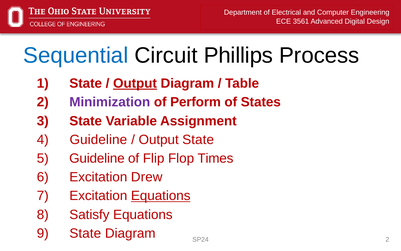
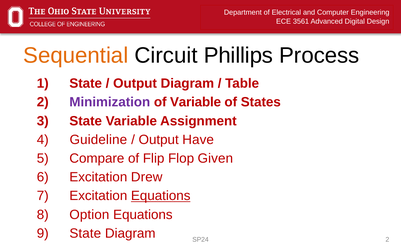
Sequential colour: blue -> orange (76, 55)
Output underline: present -> none (135, 83)
of Perform: Perform -> Variable (196, 102)
Output State: State -> Have (198, 139)
Guideline: Guideline -> Compare (97, 158)
Times: Times -> Given (215, 158)
Satisfy: Satisfy -> Option (89, 214)
